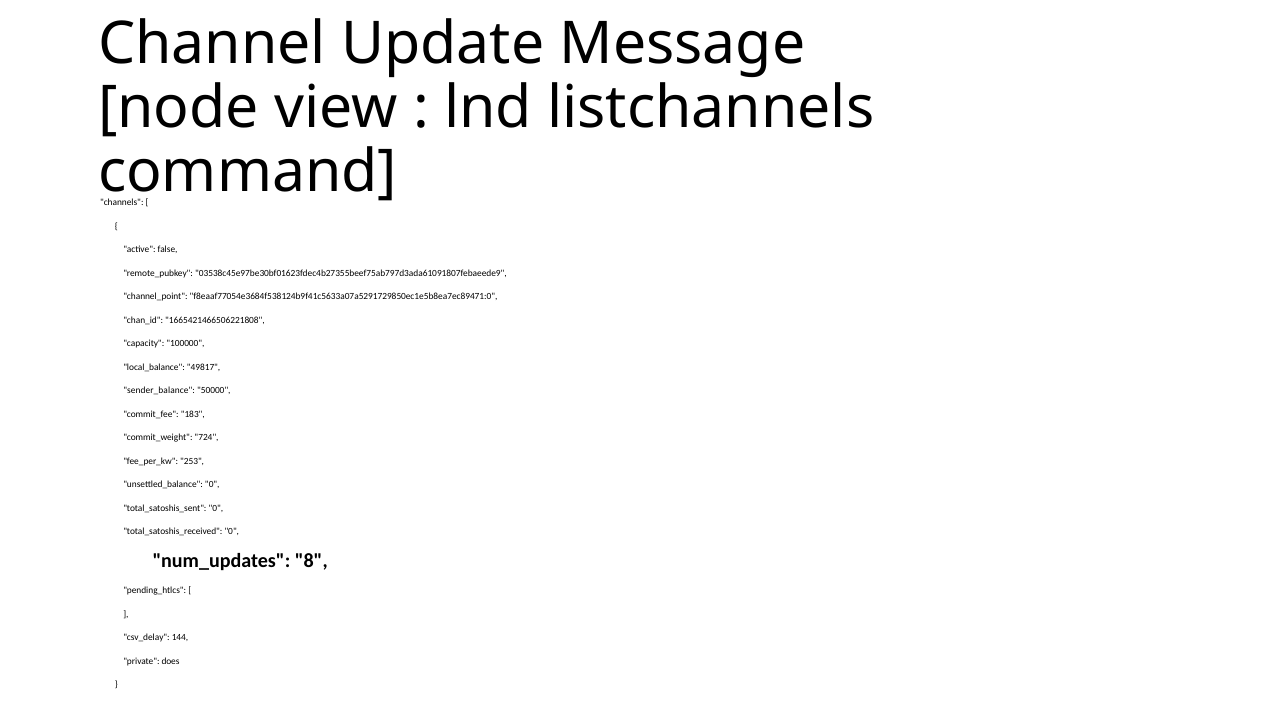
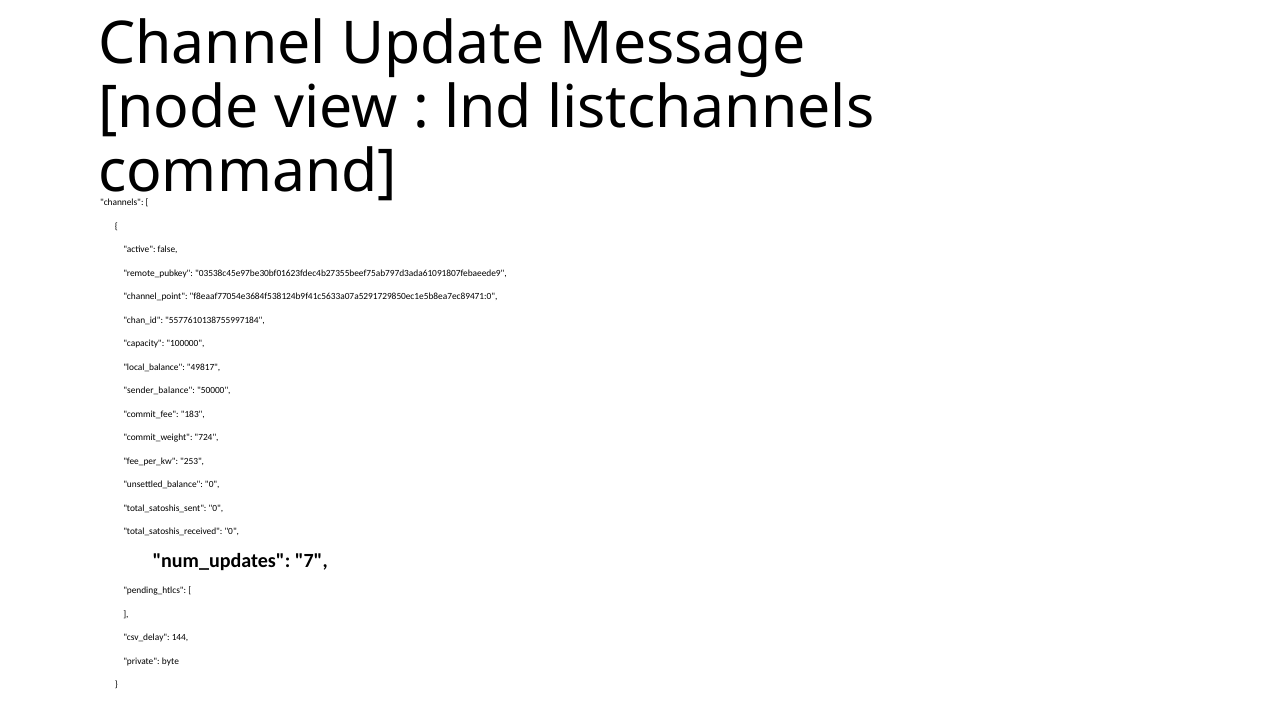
1665421466506221808: 1665421466506221808 -> 5577610138755997184 (215, 320)
8: 8 -> 7 (311, 561)
does: does -> byte (170, 661)
